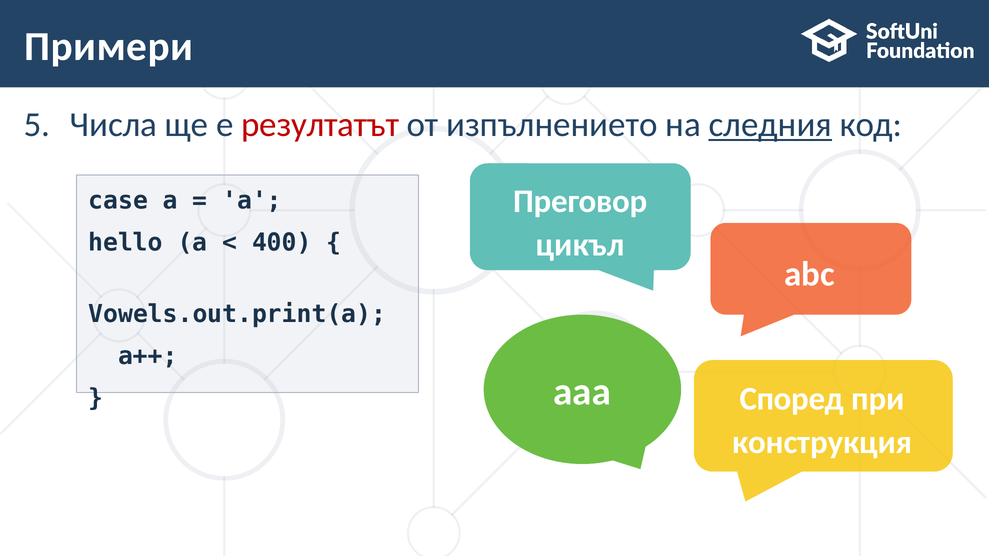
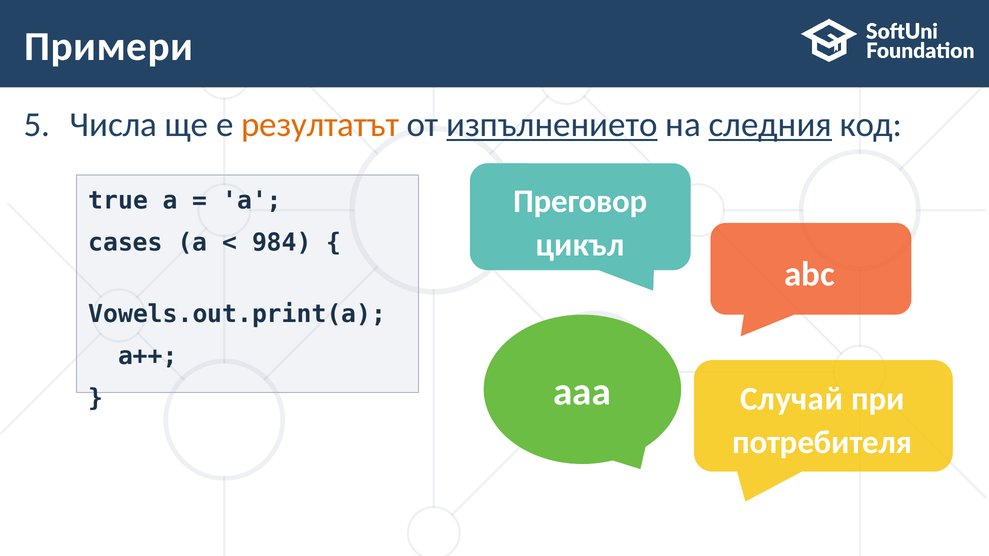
резултатът colour: red -> orange (320, 125)
изпълнението underline: none -> present (552, 125)
case: case -> true (118, 201)
hello: hello -> cases (126, 243)
400: 400 -> 984 (282, 243)
Според: Според -> Случай (791, 399)
конструкция: конструкция -> потребителя (822, 443)
